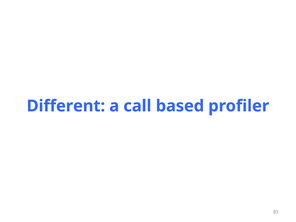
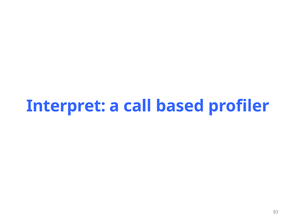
Different: Different -> Interpret (66, 106)
